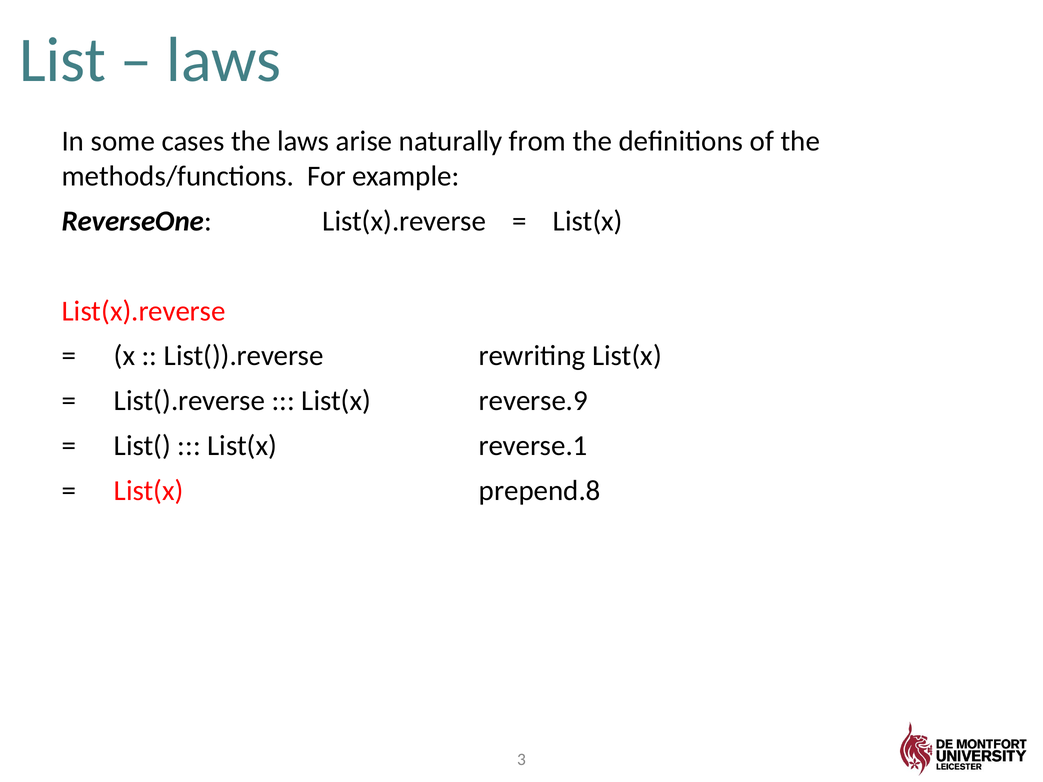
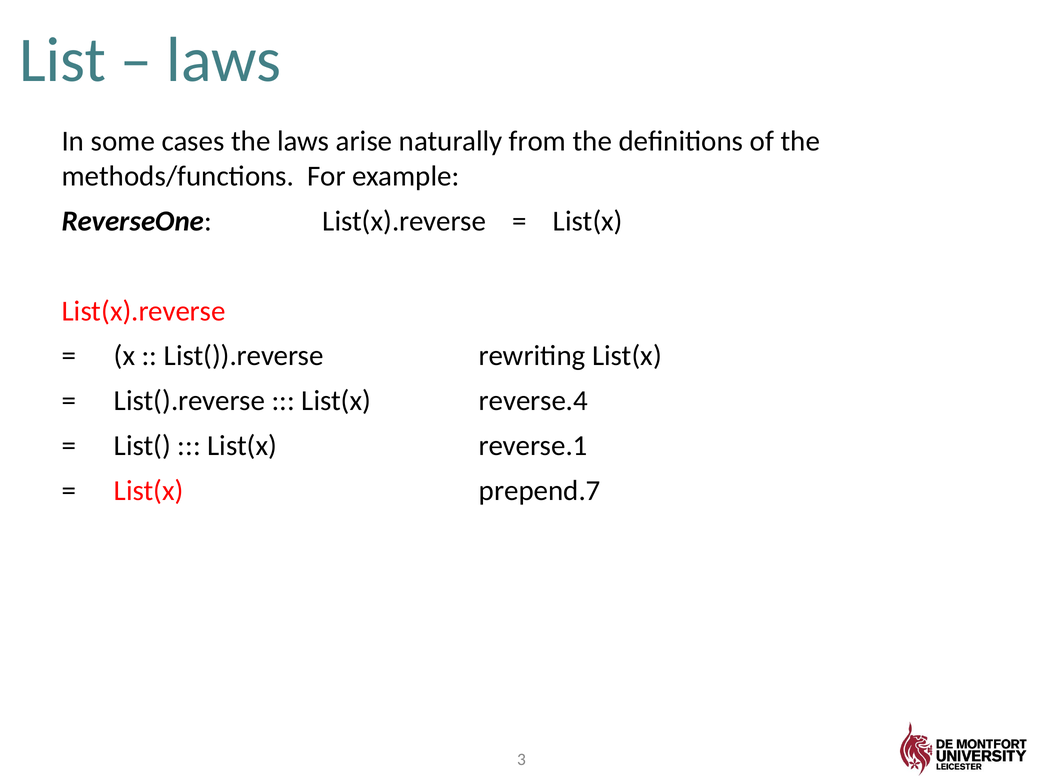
reverse.9: reverse.9 -> reverse.4 (533, 401)
prepend.8: prepend.8 -> prepend.7 (540, 491)
